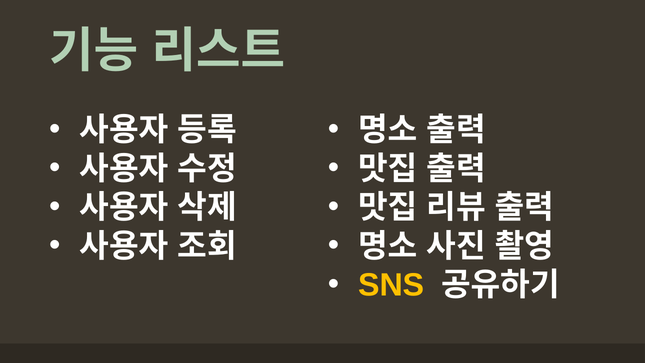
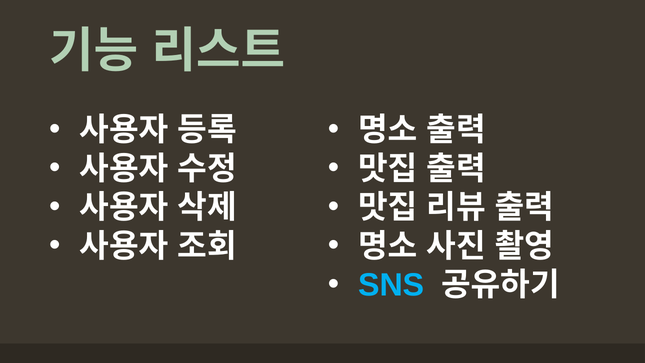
SNS colour: yellow -> light blue (391, 285)
